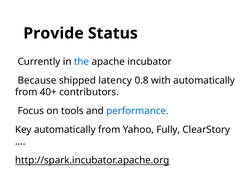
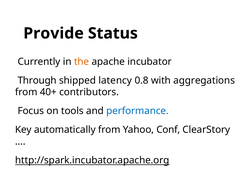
the colour: blue -> orange (82, 62)
Because: Because -> Through (37, 80)
with automatically: automatically -> aggregations (204, 80)
Fully: Fully -> Conf (168, 130)
